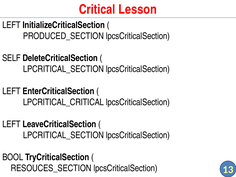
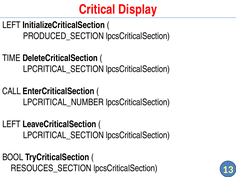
Lesson: Lesson -> Display (138, 9)
SELF: SELF -> TIME (11, 58)
LEFT: LEFT -> CALL (11, 91)
LPCRITICAL_CRITICAL: LPCRITICAL_CRITICAL -> LPCRITICAL_NUMBER (63, 102)
